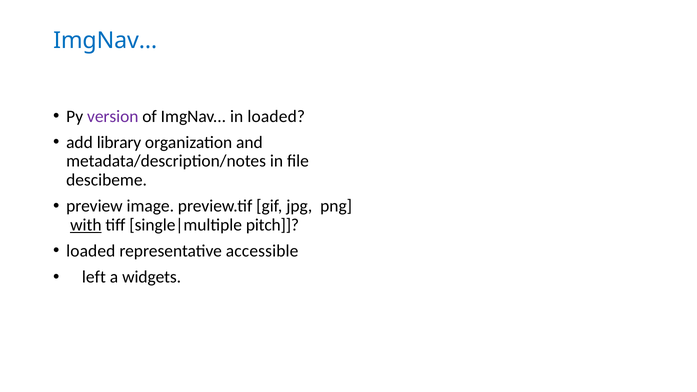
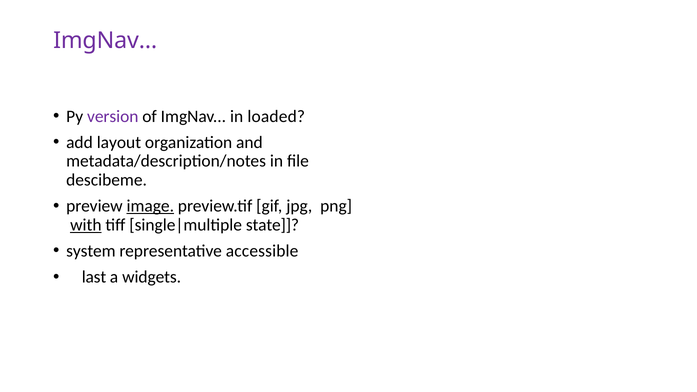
ImgNav… colour: blue -> purple (105, 41)
library: library -> layout (119, 142)
image underline: none -> present (150, 206)
pitch: pitch -> state (272, 225)
loaded: loaded -> system (91, 251)
left: left -> last (94, 277)
